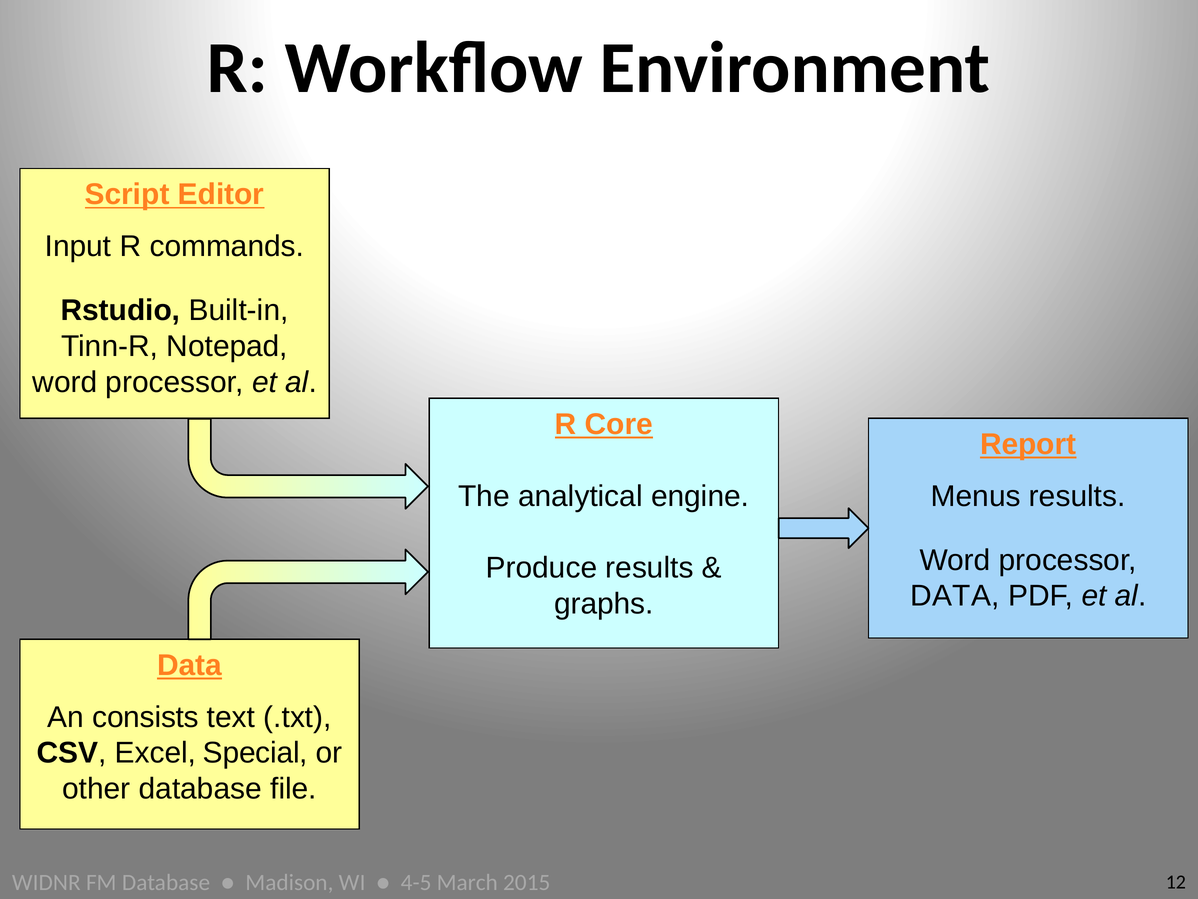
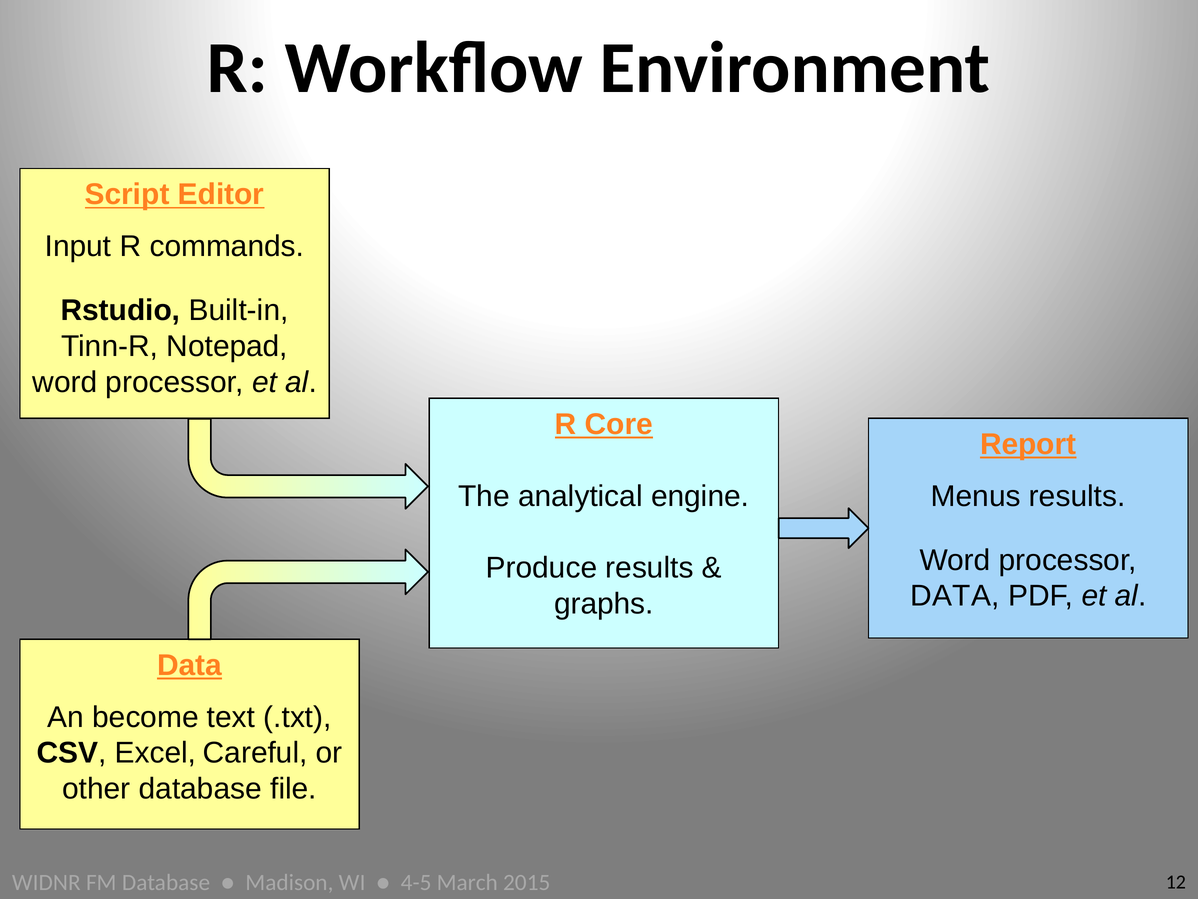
consists: consists -> become (145, 717)
Special: Special -> Careful (255, 753)
